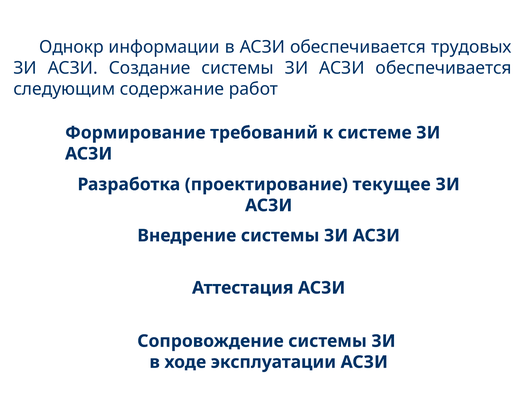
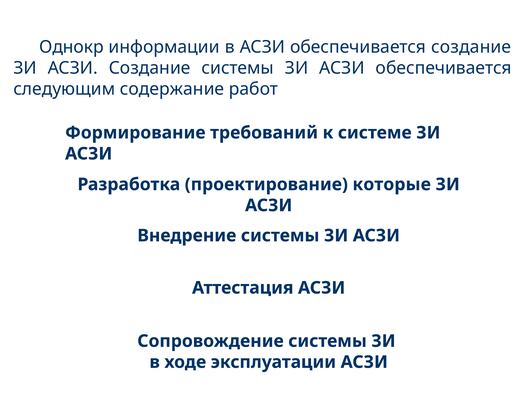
обеспечивается трудовых: трудовых -> создание (471, 47)
текущее: текущее -> которые (392, 184)
